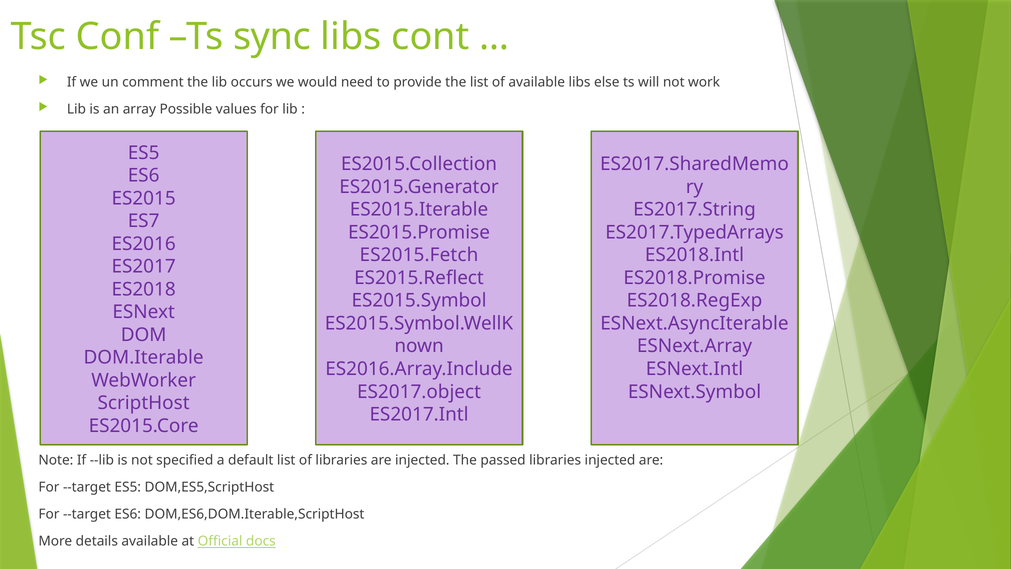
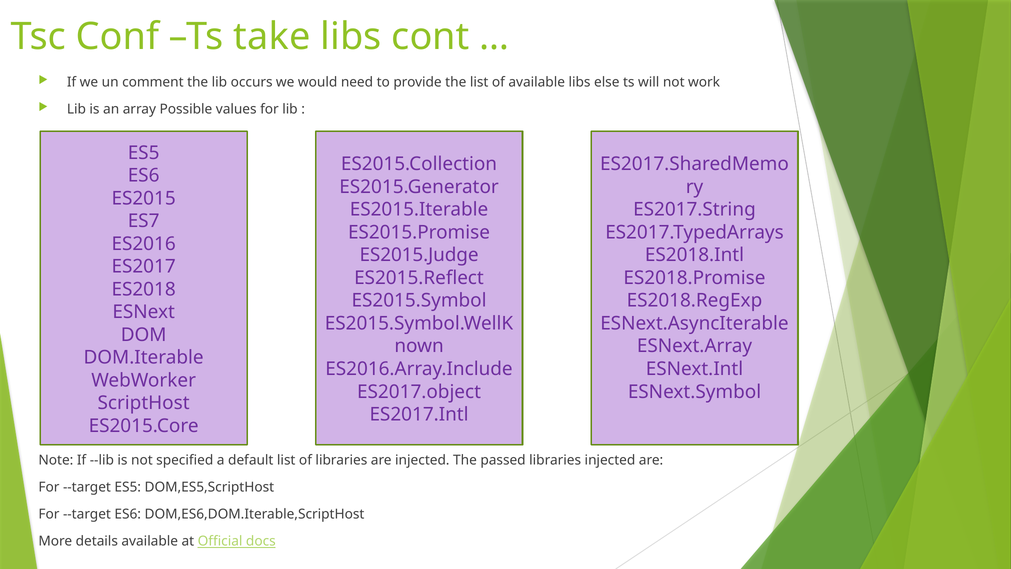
sync: sync -> take (272, 37)
ES2015.Fetch: ES2015.Fetch -> ES2015.Judge (419, 255)
